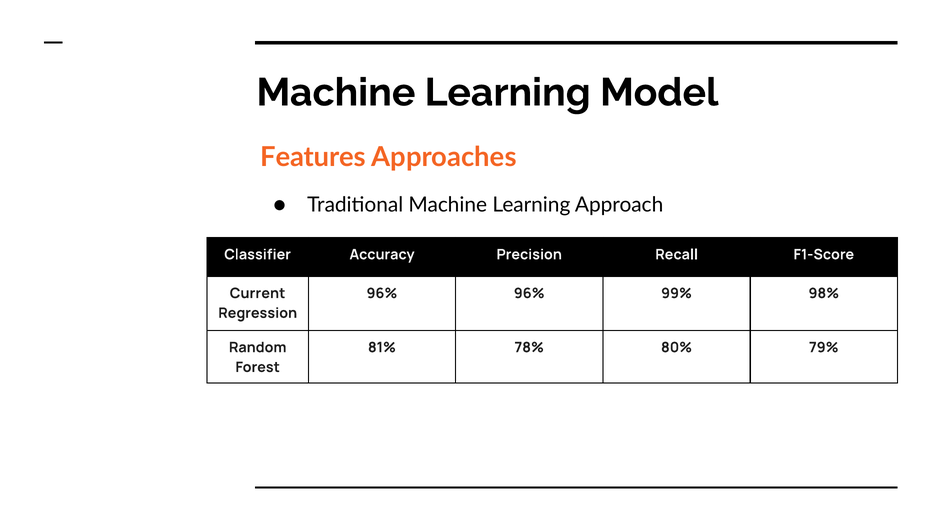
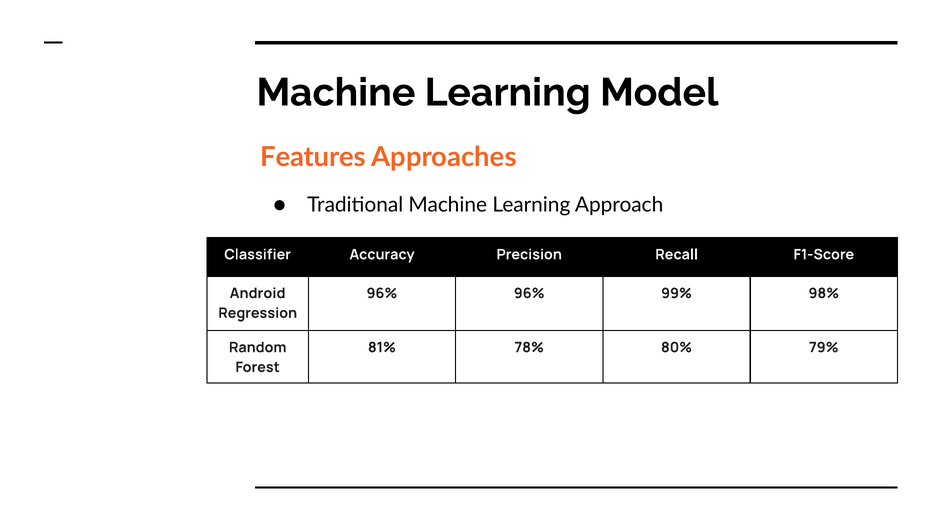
Current: Current -> Android (258, 294)
